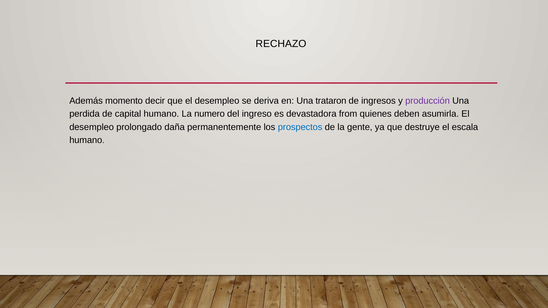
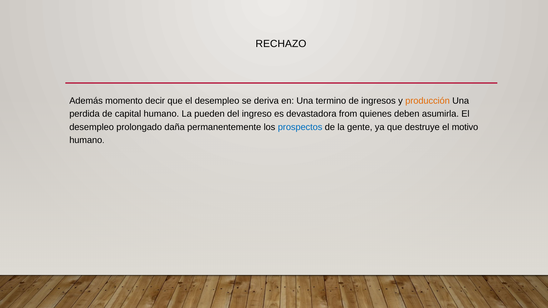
trataron: trataron -> termino (331, 101)
producción colour: purple -> orange (428, 101)
numero: numero -> pueden (209, 114)
escala: escala -> motivo (465, 127)
